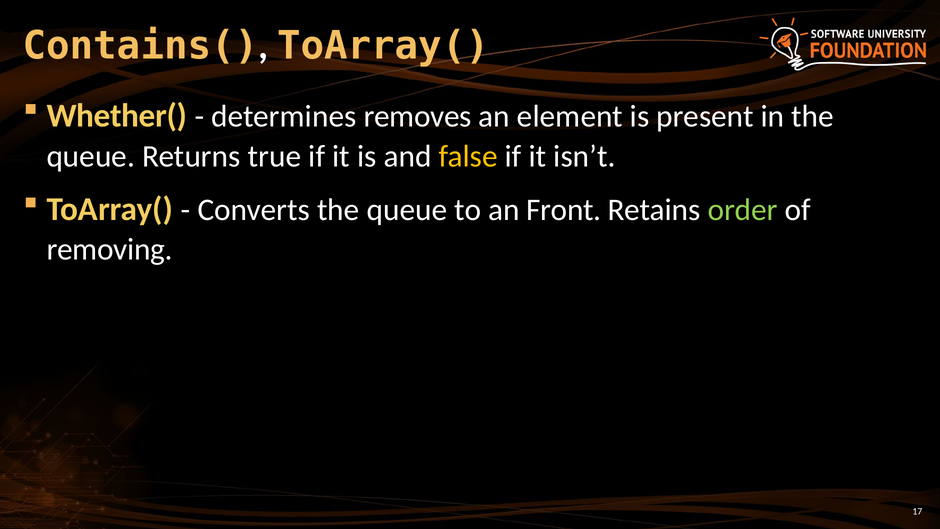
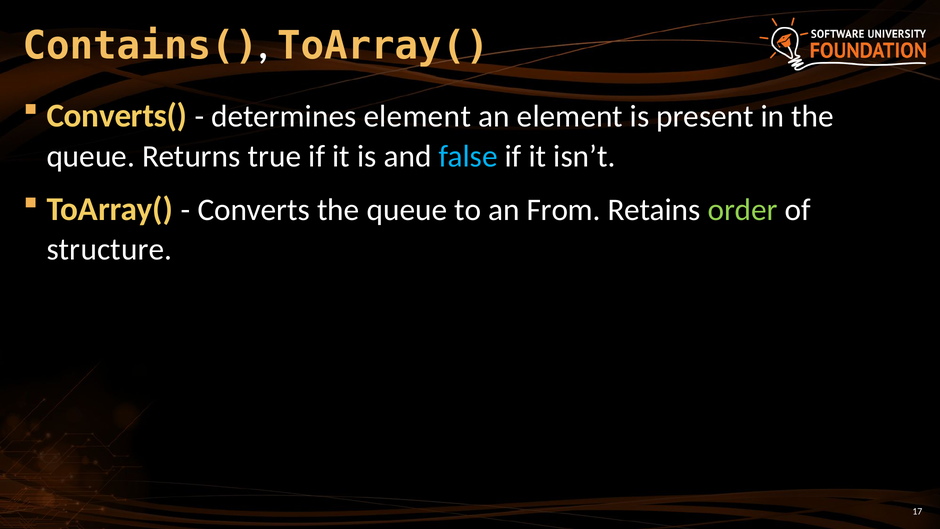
Whether(: Whether( -> Converts( (117, 116)
determines removes: removes -> element (417, 116)
false colour: yellow -> light blue (468, 156)
Front: Front -> From (564, 210)
removing: removing -> structure (109, 250)
